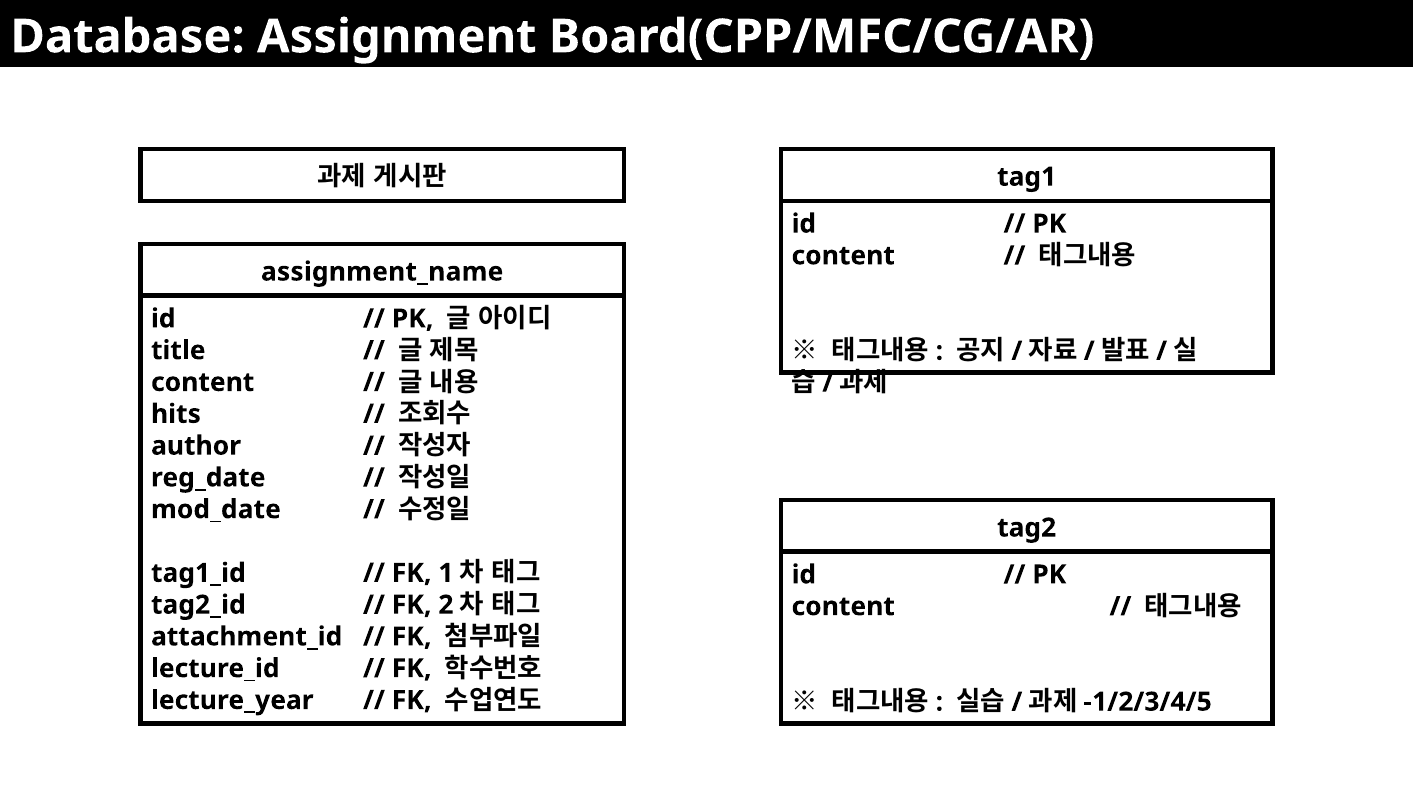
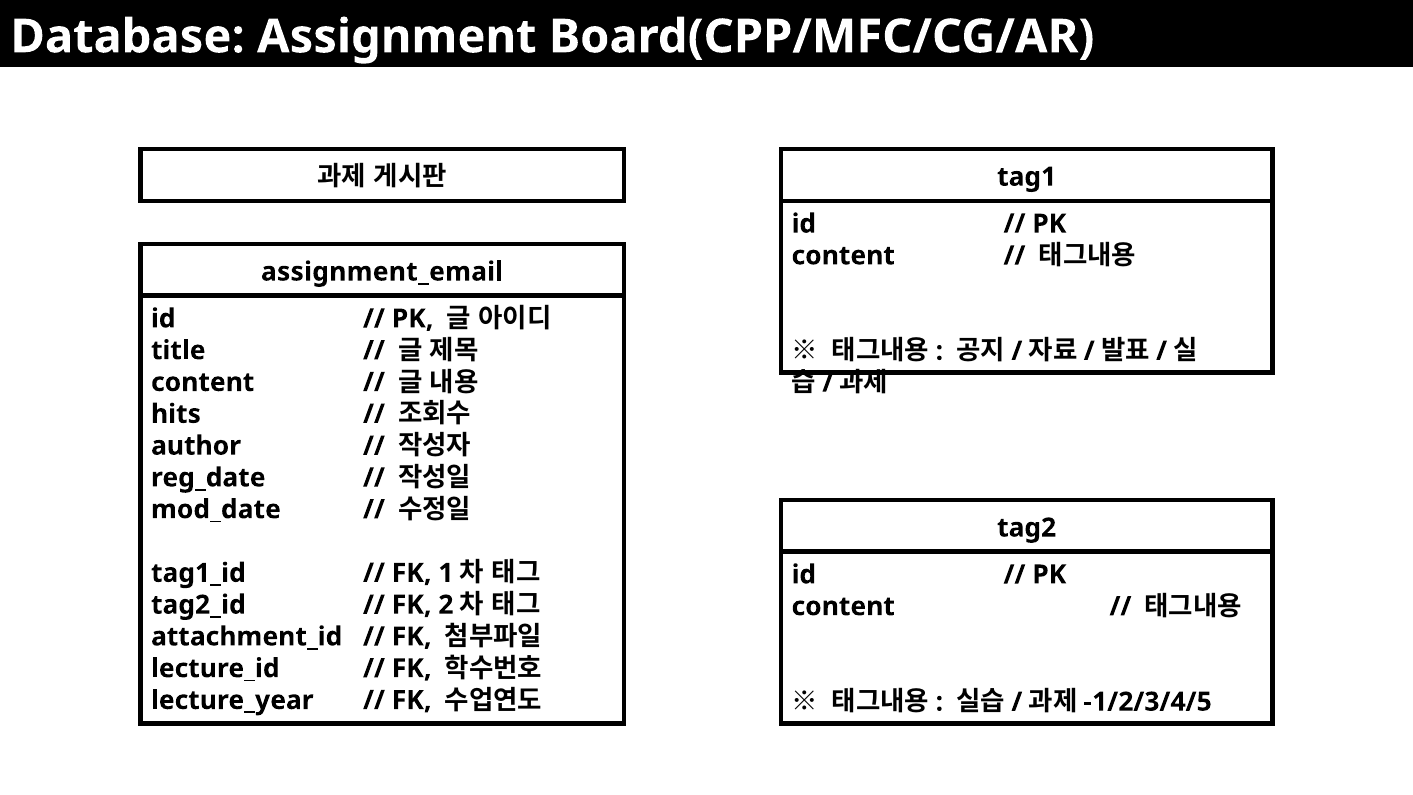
assignment_name: assignment_name -> assignment_email (382, 272)
